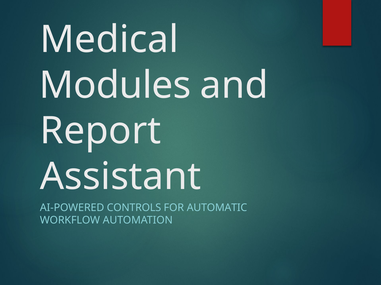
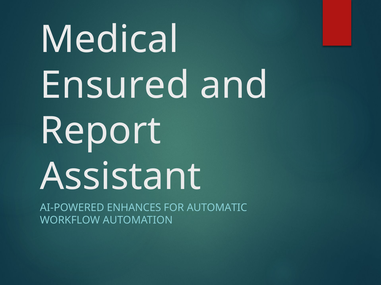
Modules: Modules -> Ensured (115, 86)
CONTROLS: CONTROLS -> ENHANCES (134, 208)
